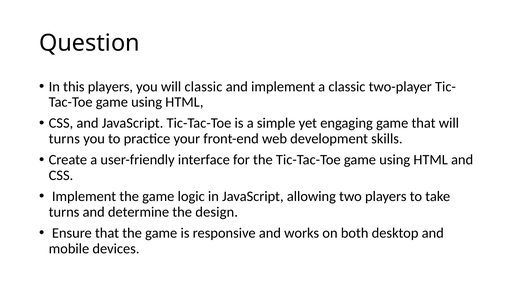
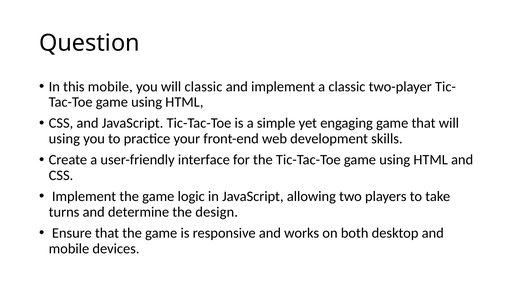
this players: players -> mobile (110, 86)
turns: turns -> using (64, 139)
